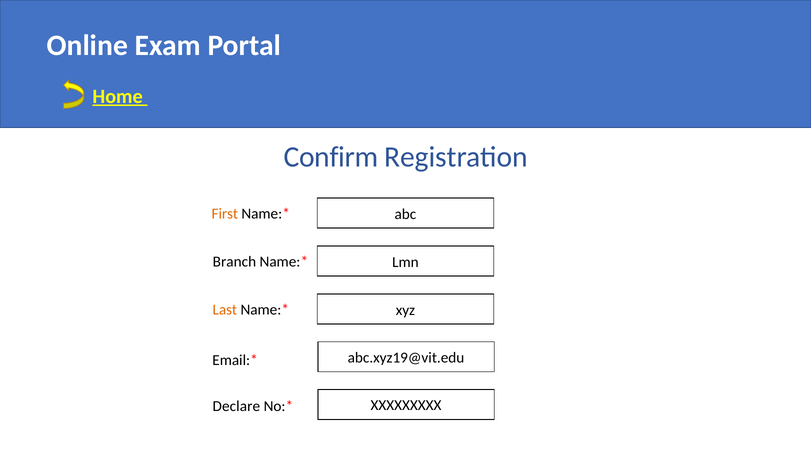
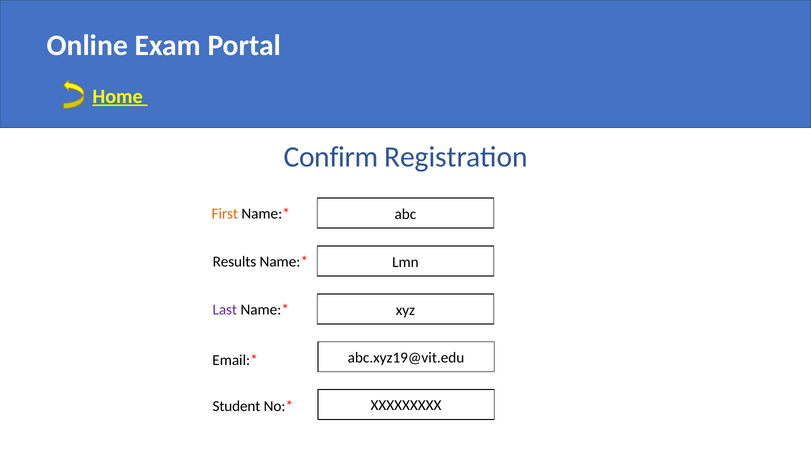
Branch: Branch -> Results (234, 262)
Last colour: orange -> purple (225, 310)
Declare: Declare -> Student (236, 407)
